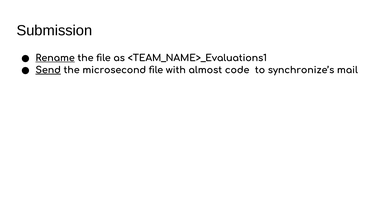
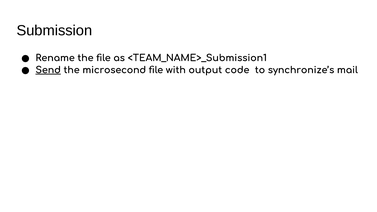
Rename underline: present -> none (55, 58)
<TEAM_NAME>_Evaluations1: <TEAM_NAME>_Evaluations1 -> <TEAM_NAME>_Submission1 (197, 58)
almost: almost -> output (205, 70)
